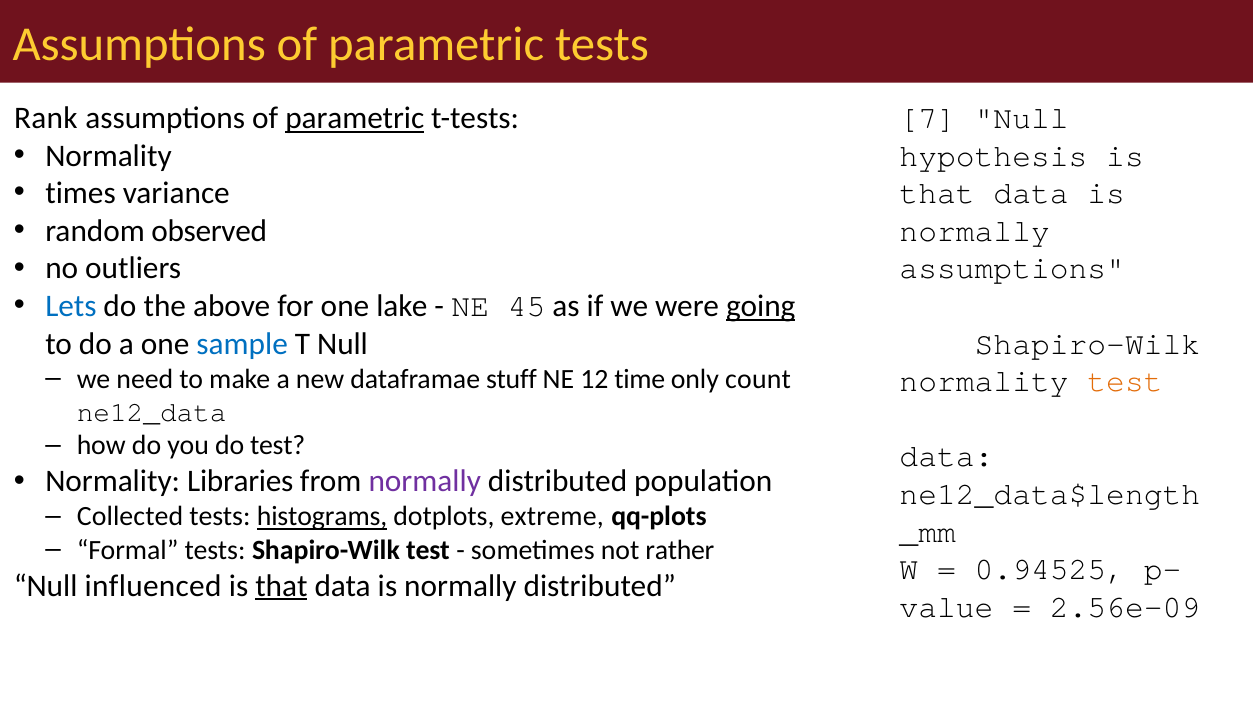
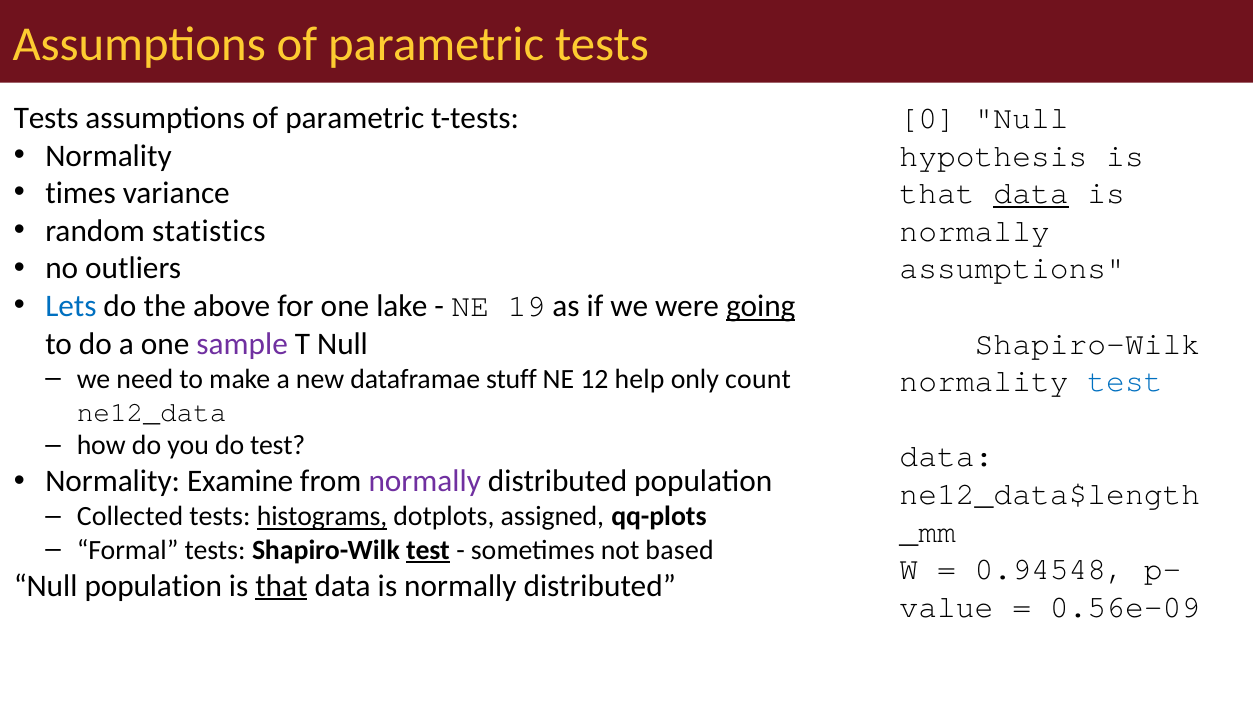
7: 7 -> 0 (928, 118)
Rank: Rank -> Tests (46, 118)
parametric underline: present -> none (355, 118)
data underline: none -> present (1031, 193)
observed: observed -> statistics (209, 231)
45: 45 -> 19 (527, 306)
sample colour: blue -> purple (242, 344)
time: time -> help (640, 379)
test colour: orange -> blue (1125, 381)
Libraries: Libraries -> Examine (240, 481)
extreme: extreme -> assigned (552, 517)
test underline: none -> present (428, 550)
rather: rather -> based (680, 550)
0.94525: 0.94525 -> 0.94548 (1050, 569)
Null influenced: influenced -> population (153, 586)
2.56e-09: 2.56e-09 -> 0.56e-09 (1125, 607)
